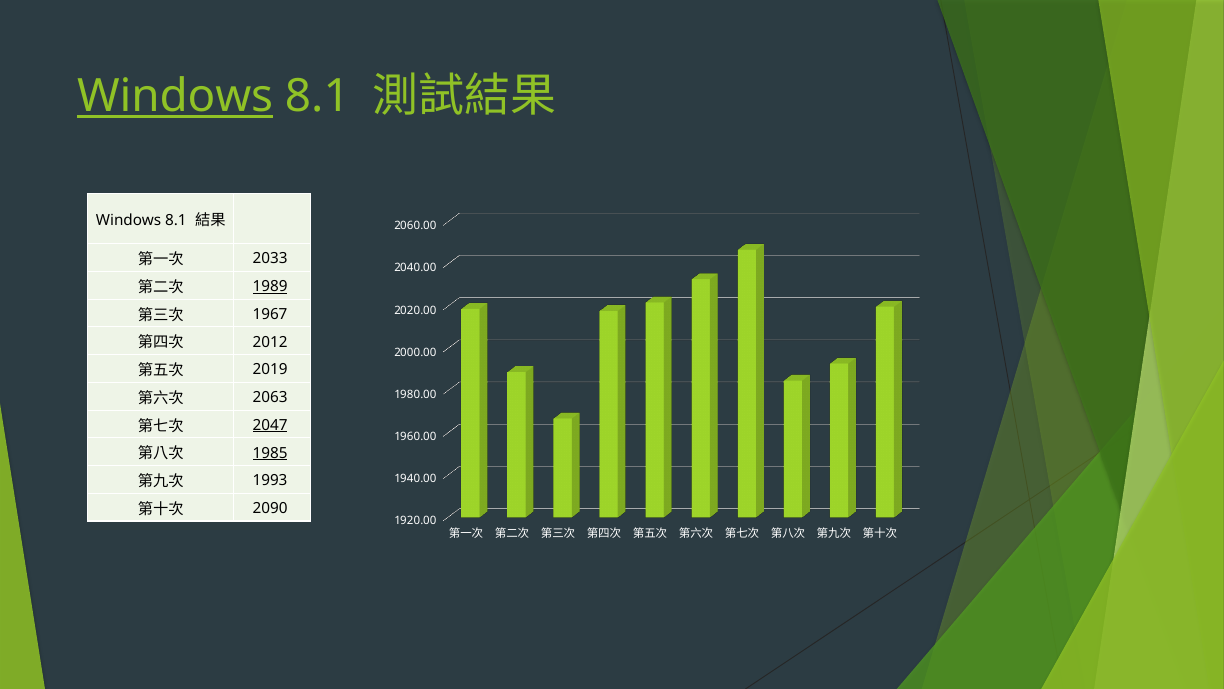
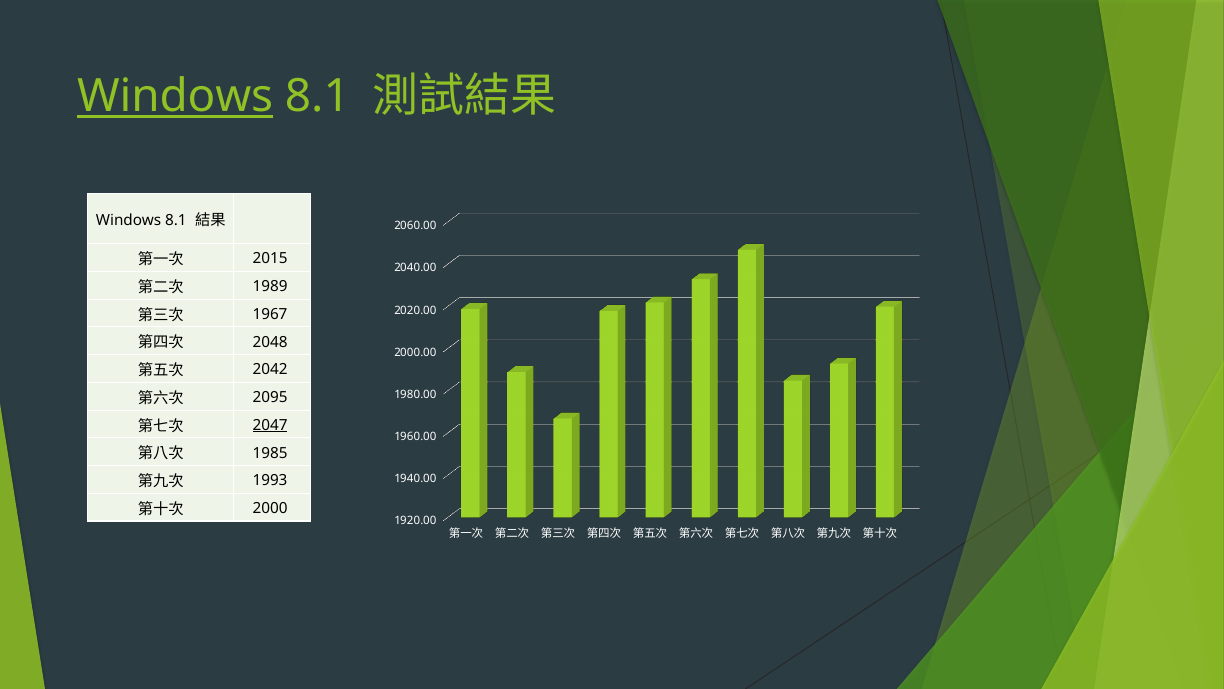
2033: 2033 -> 2015 (270, 259)
1989 underline: present -> none (270, 286)
2012: 2012 -> 2048 (270, 342)
2019: 2019 -> 2042 (270, 370)
2063: 2063 -> 2095 (270, 397)
1985 underline: present -> none (270, 453)
2090: 2090 -> 2000 (270, 508)
